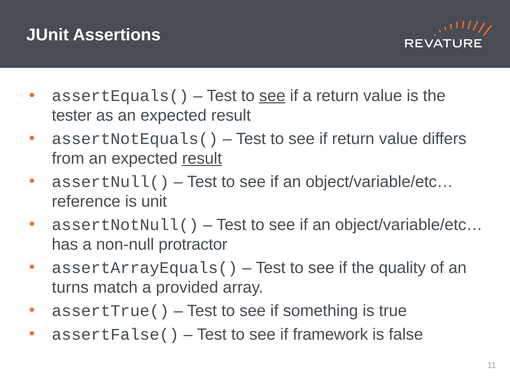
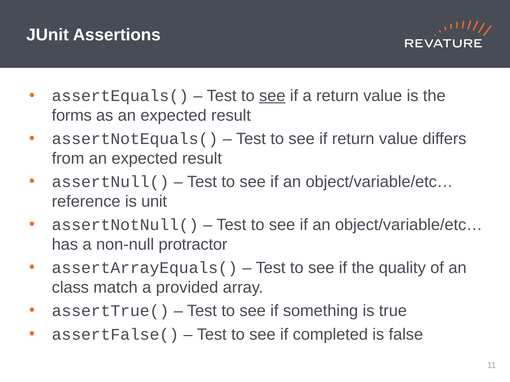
tester: tester -> forms (72, 116)
result underline: present -> none (202, 159)
turns: turns -> class (70, 288)
framework: framework -> completed (330, 335)
